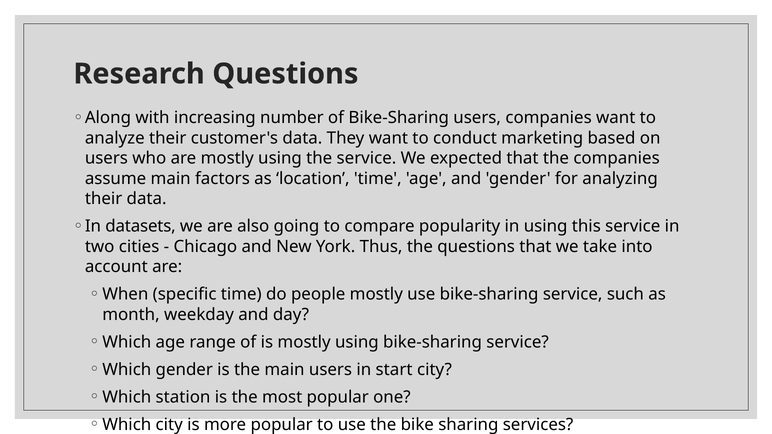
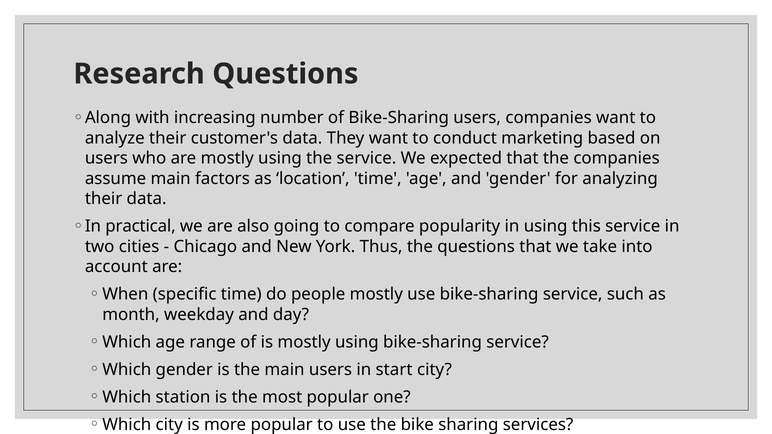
datasets: datasets -> practical (141, 226)
